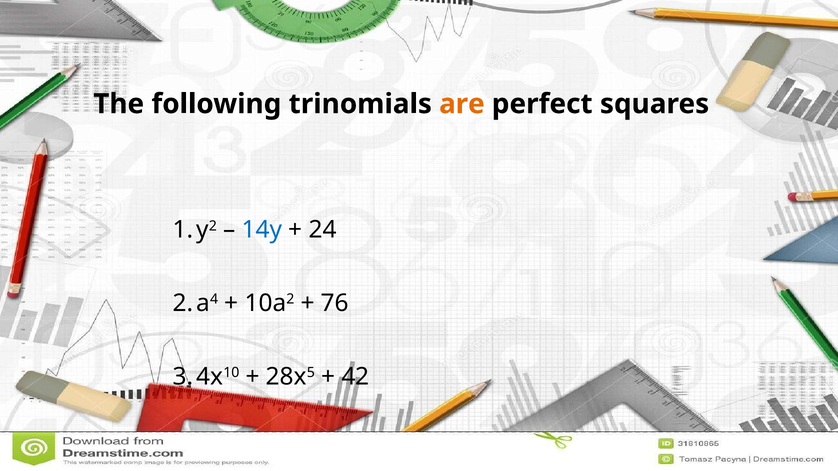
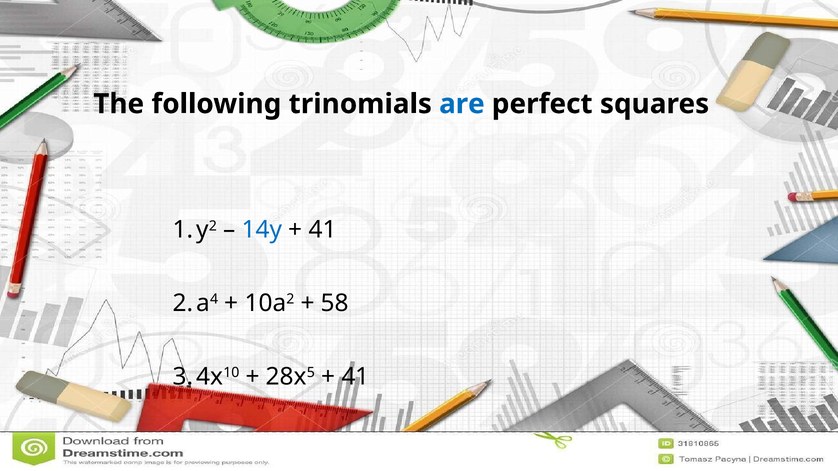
are colour: orange -> blue (462, 104)
24: 24 -> 41 (323, 230)
76: 76 -> 58 (335, 303)
42: 42 -> 41 (355, 377)
